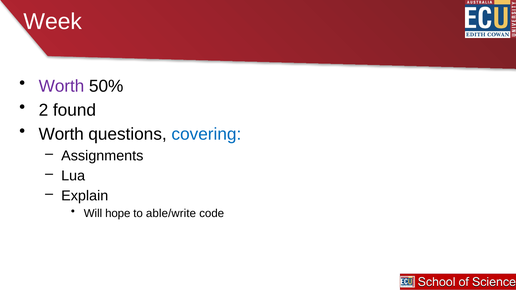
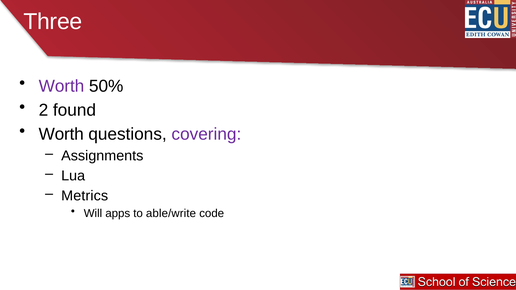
Week: Week -> Three (53, 22)
covering colour: blue -> purple (206, 134)
Explain: Explain -> Metrics (85, 196)
hope: hope -> apps (118, 214)
